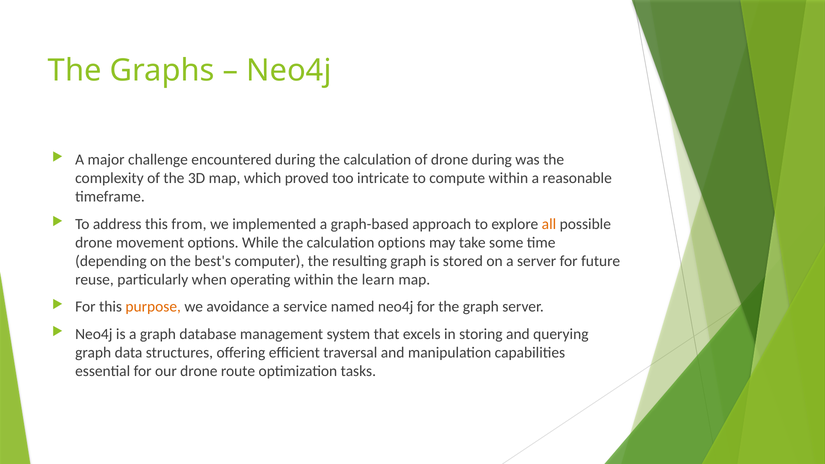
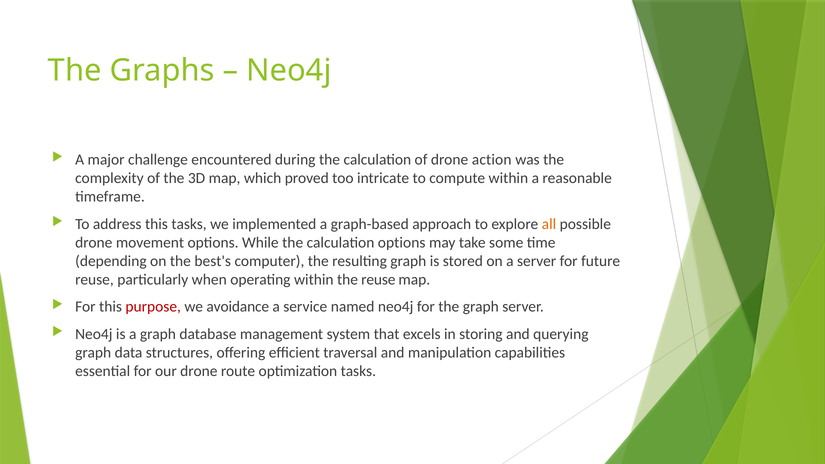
drone during: during -> action (492, 160)
this from: from -> tasks (189, 224)
the learn: learn -> reuse (378, 280)
purpose colour: orange -> red (153, 307)
